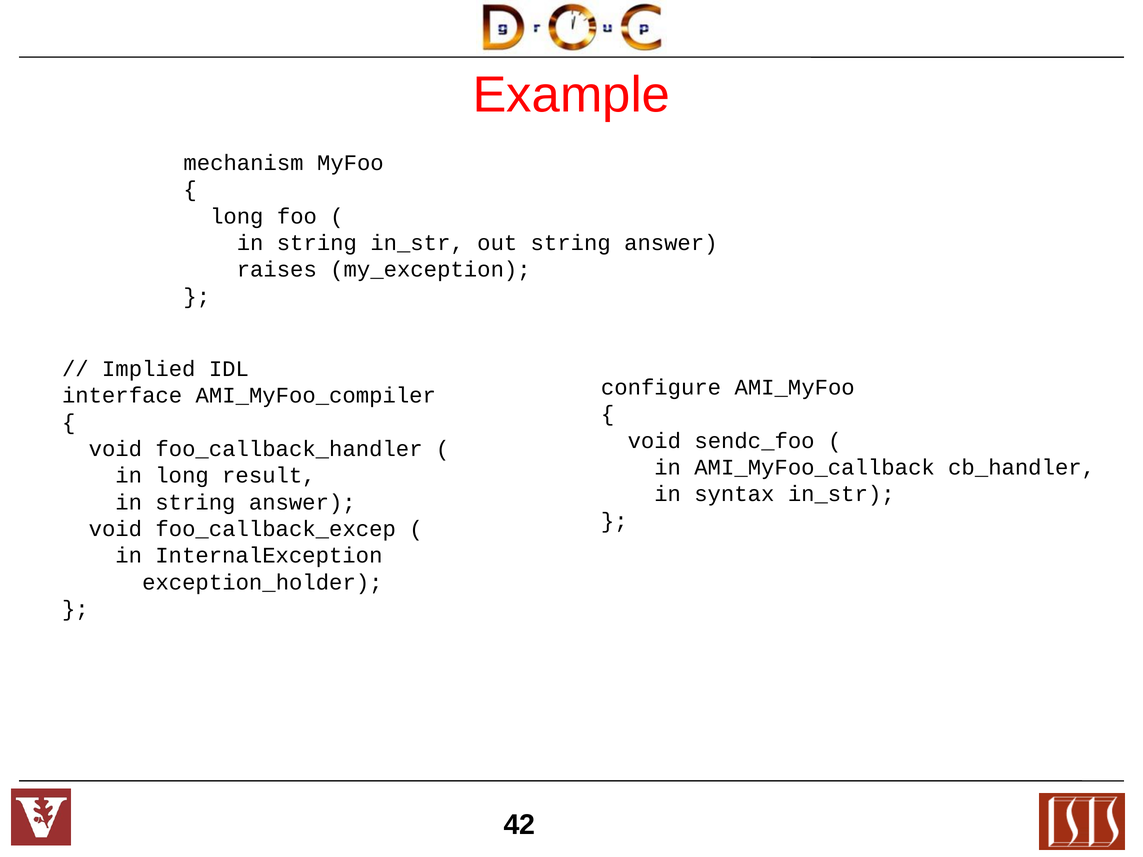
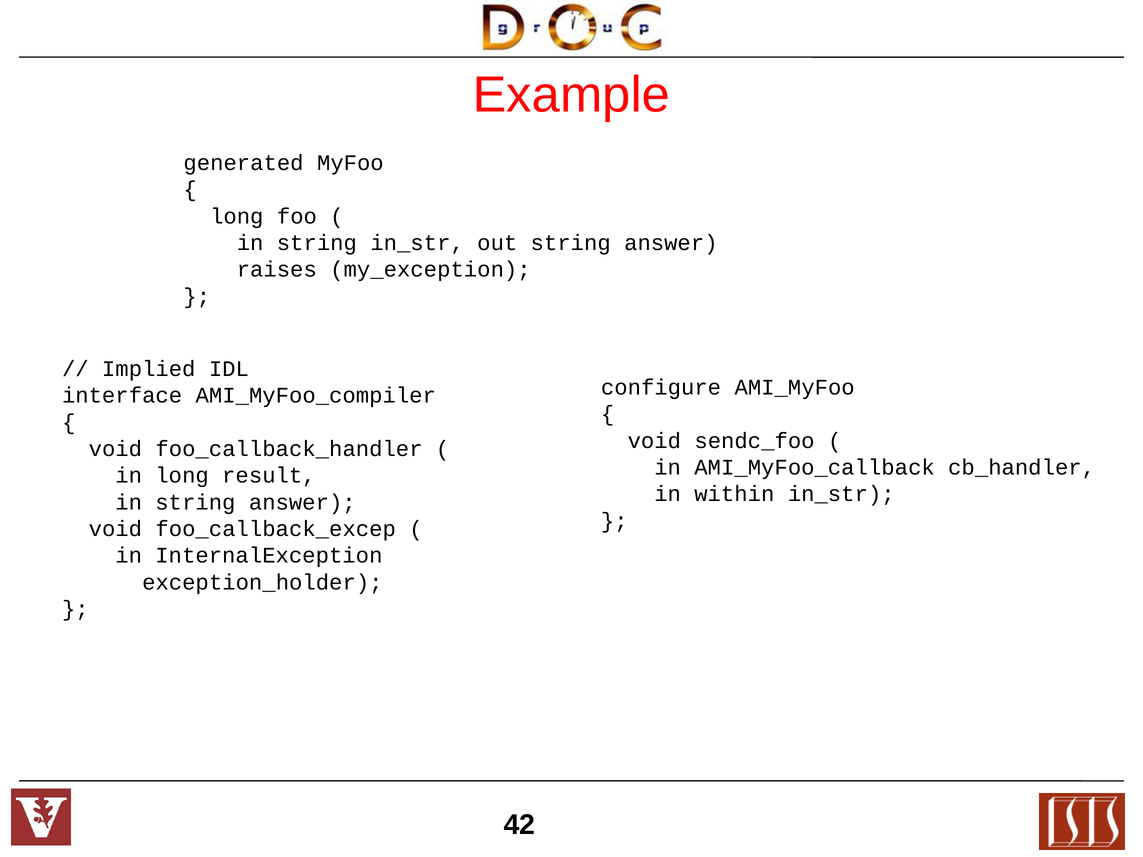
mechanism: mechanism -> generated (244, 163)
syntax: syntax -> within (734, 494)
